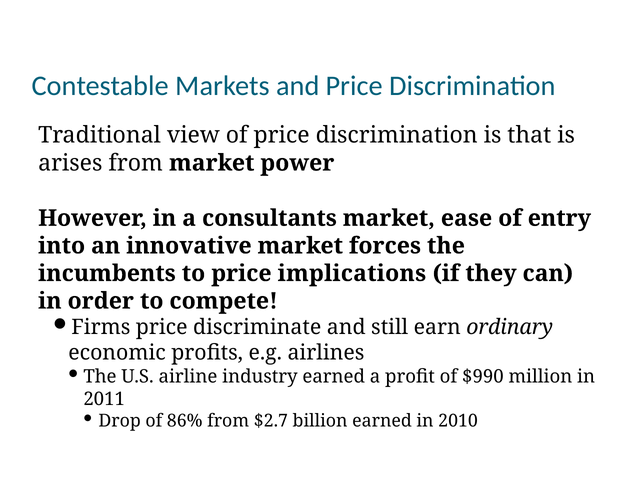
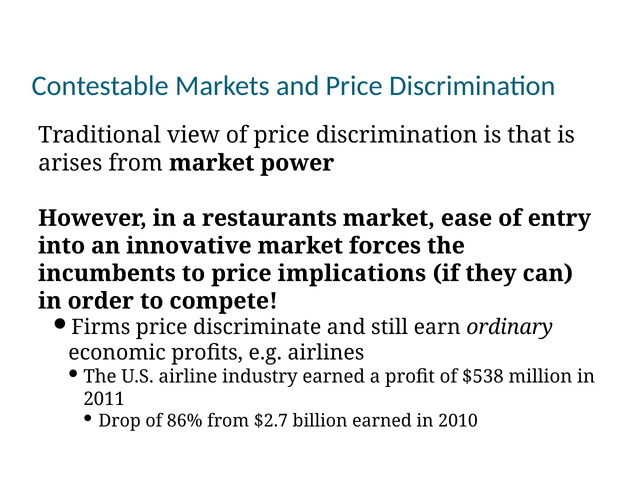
consultants: consultants -> restaurants (269, 218)
$990: $990 -> $538 (483, 377)
